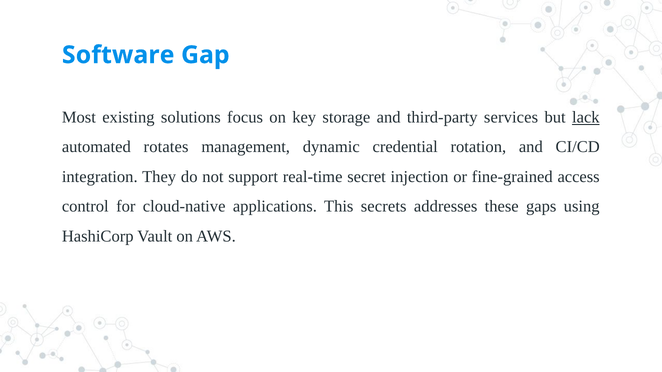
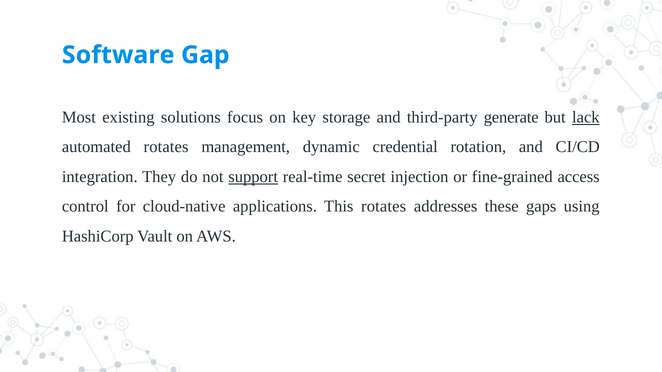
services: services -> generate (511, 117)
support underline: none -> present (253, 177)
This secrets: secrets -> rotates (384, 207)
